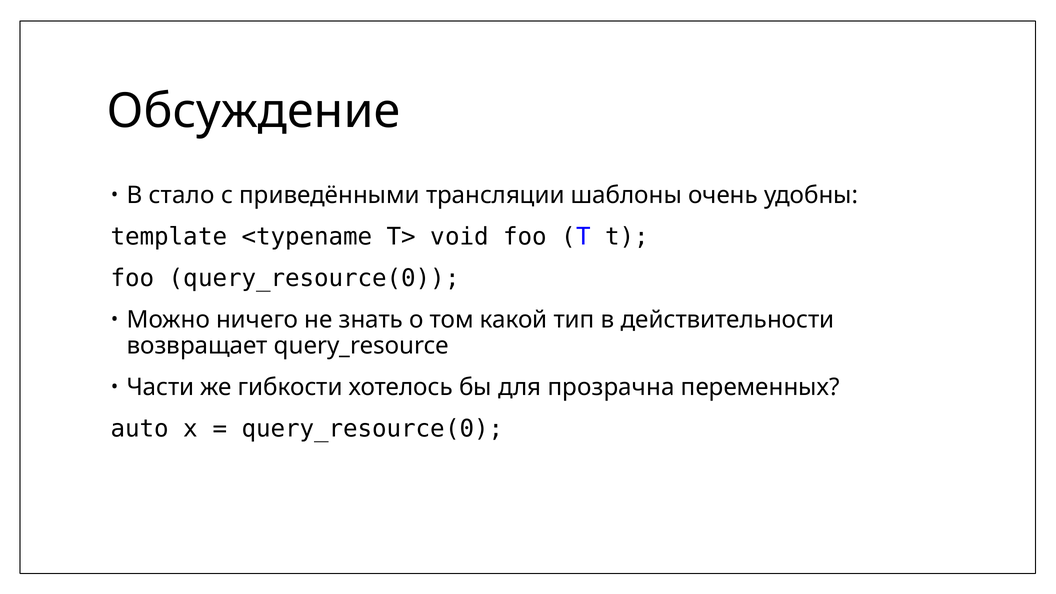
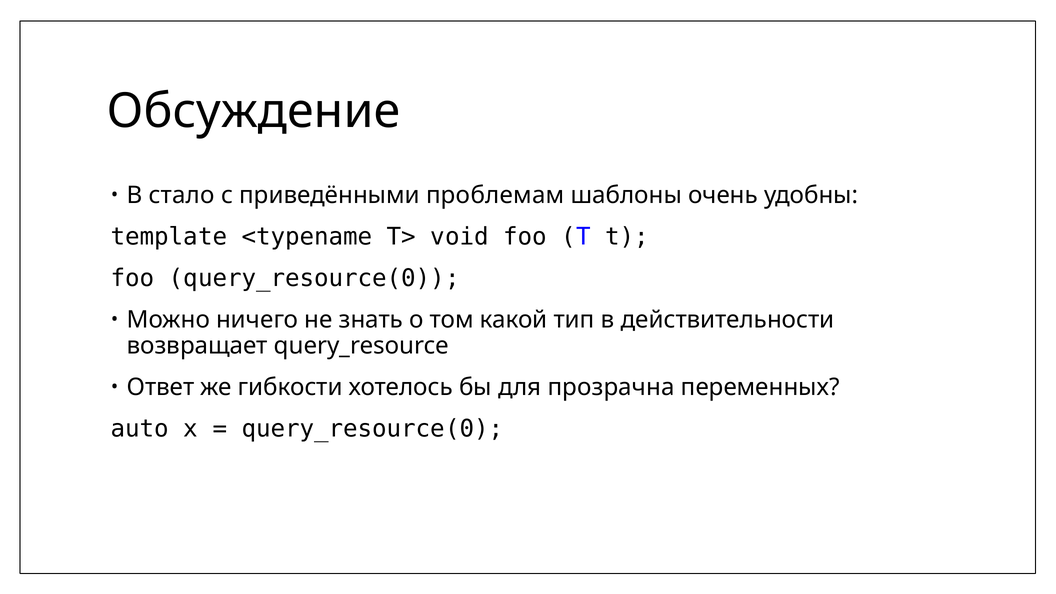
трансляции: трансляции -> проблемам (495, 195)
Части: Части -> Ответ (161, 387)
